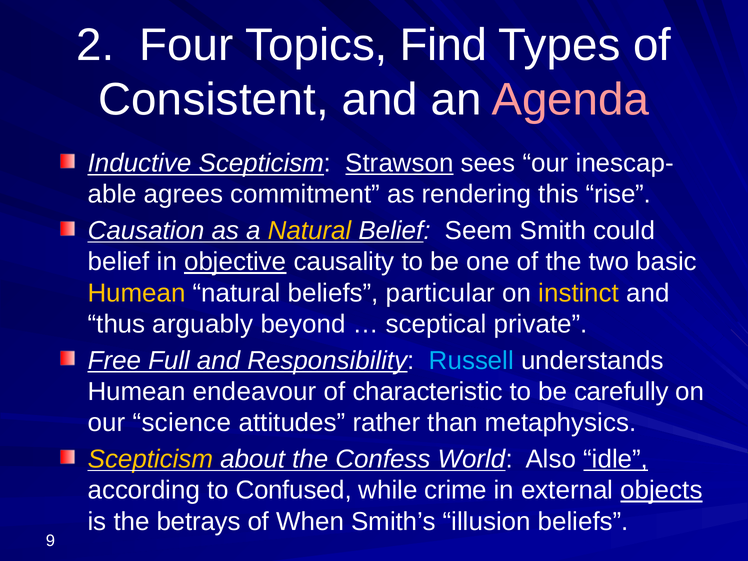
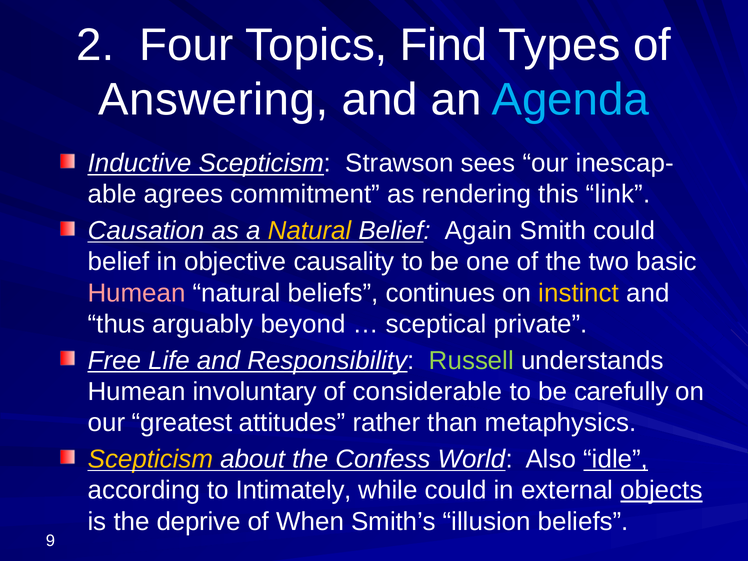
Consistent: Consistent -> Answering (213, 100)
Agenda colour: pink -> light blue (570, 100)
Strawson underline: present -> none (399, 163)
rise: rise -> link (618, 194)
Seem: Seem -> Again (479, 231)
objective underline: present -> none (235, 262)
Humean colour: yellow -> pink (137, 293)
particular: particular -> continues (441, 293)
Full: Full -> Life (169, 361)
Russell colour: light blue -> light green (471, 361)
endeavour: endeavour -> involuntary (255, 392)
characteristic: characteristic -> considerable (427, 392)
science: science -> greatest (182, 423)
Confused: Confused -> Intimately (294, 490)
while crime: crime -> could (456, 490)
betrays: betrays -> deprive (199, 521)
